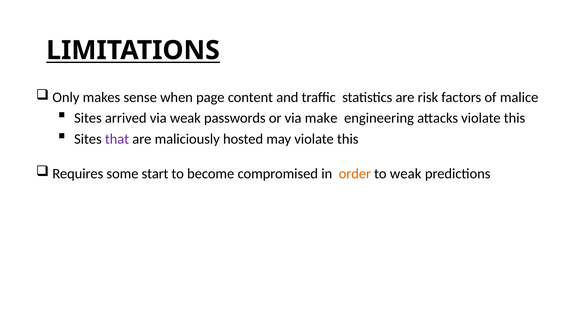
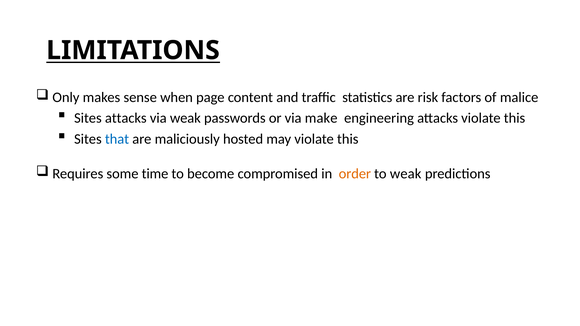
Sites arrived: arrived -> attacks (126, 118)
that colour: purple -> blue (117, 139)
start: start -> time (155, 174)
